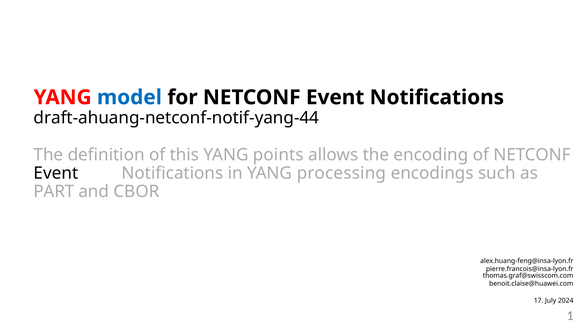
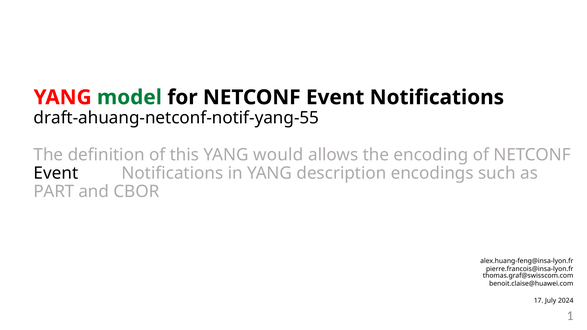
model colour: blue -> green (129, 97)
draft-ahuang-netconf-notif-yang-44: draft-ahuang-netconf-notif-yang-44 -> draft-ahuang-netconf-notif-yang-55 (176, 118)
points: points -> would (278, 155)
processing: processing -> description (341, 173)
